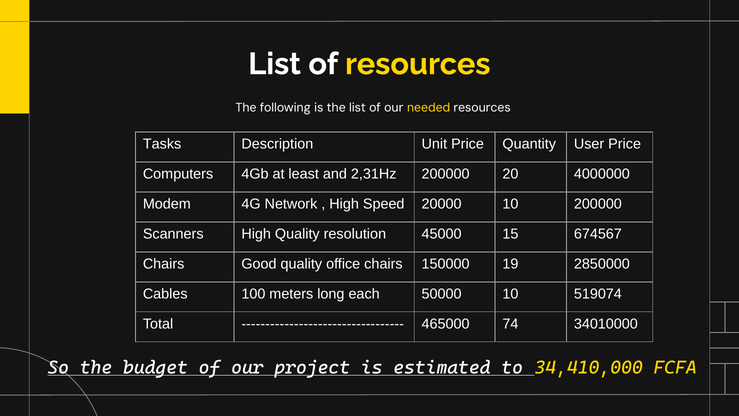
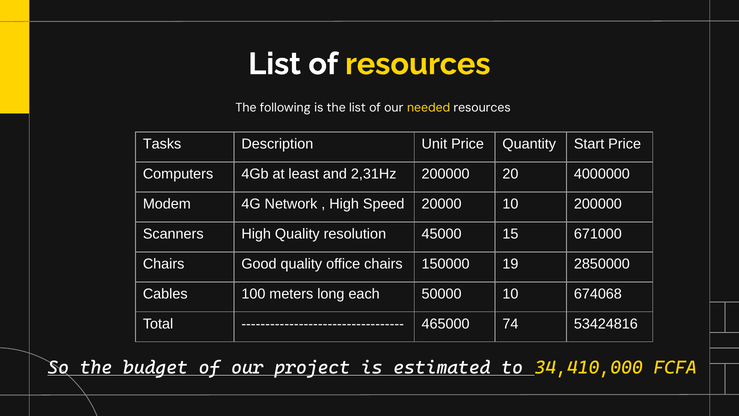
User: User -> Start (589, 144)
674567: 674567 -> 671000 (598, 234)
519074: 519074 -> 674068 (598, 294)
34010000: 34010000 -> 53424816 (606, 324)
